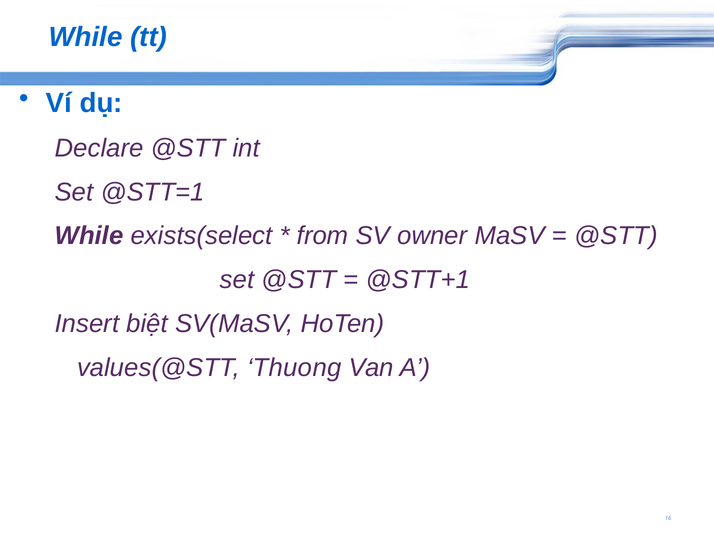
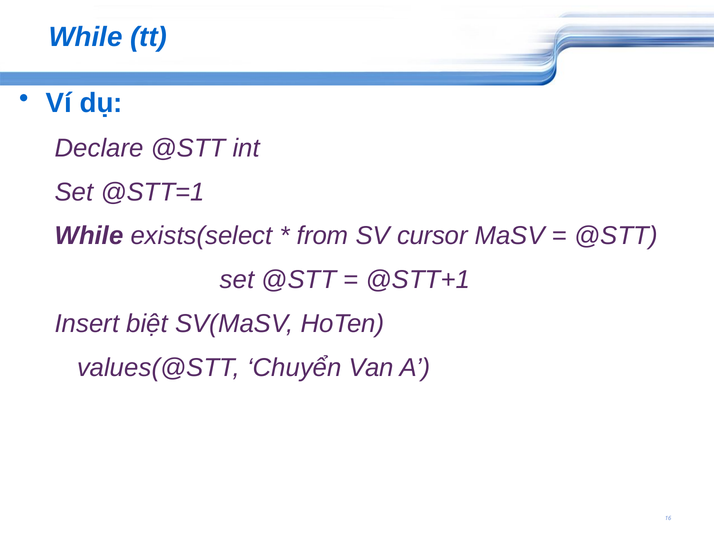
owner: owner -> cursor (432, 236)
Thuong: Thuong -> Chuyển (294, 367)
